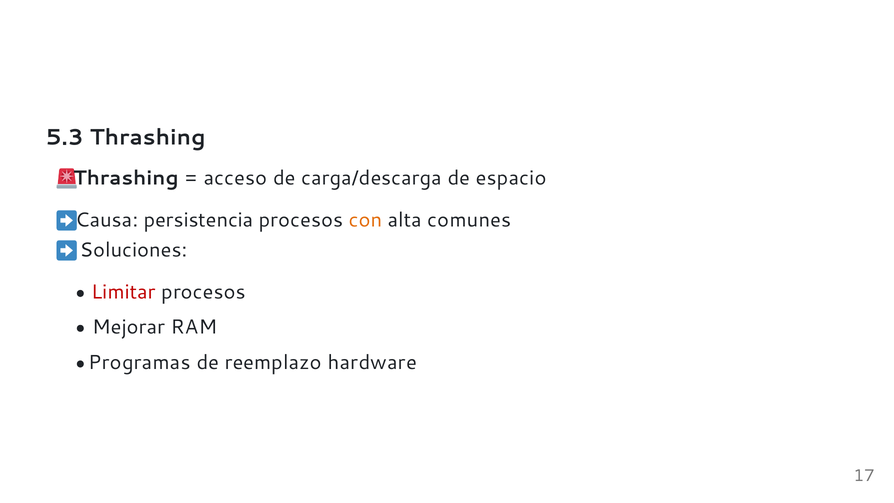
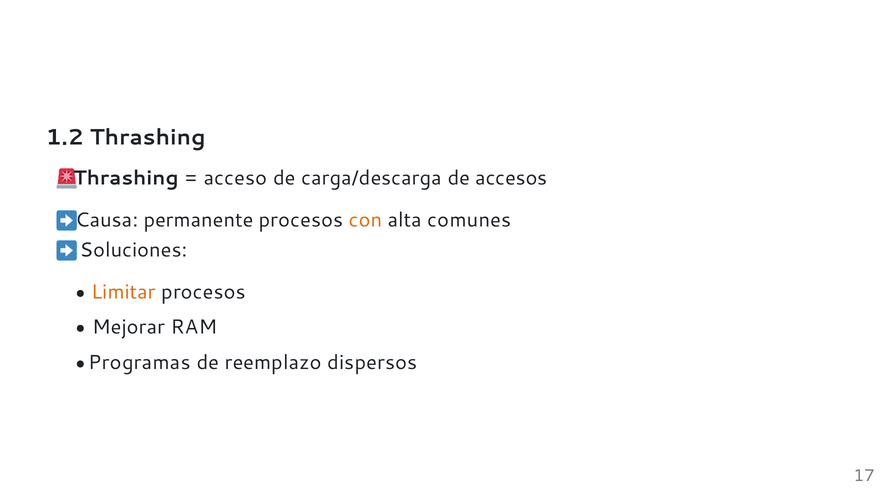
5.3: 5.3 -> 1.2 (65, 138)
espacio: espacio -> accesos (511, 178)
persistencia: persistencia -> permanente (199, 220)
Limitar colour: red -> orange (124, 292)
hardware: hardware -> dispersos (372, 363)
